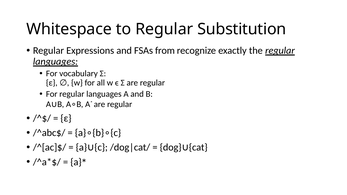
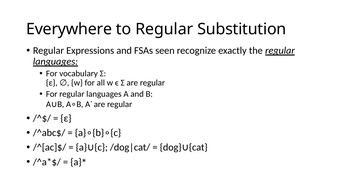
Whitespace: Whitespace -> Everywhere (69, 29)
from: from -> seen (165, 51)
